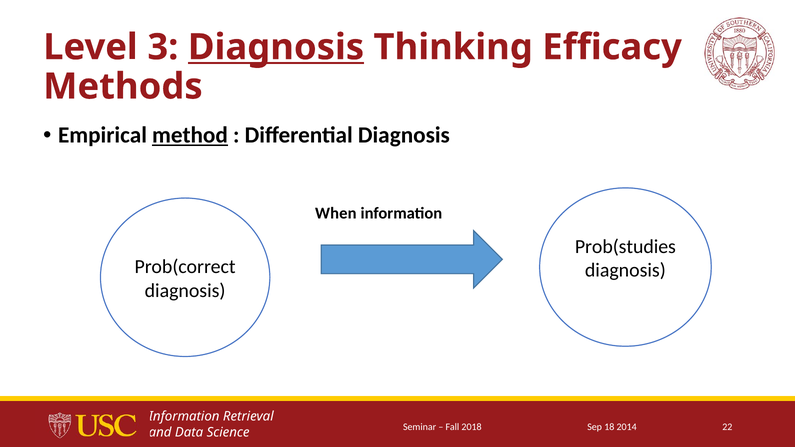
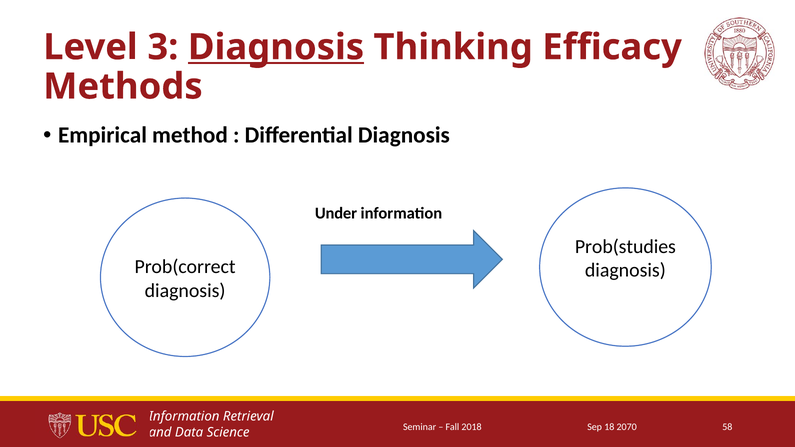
method underline: present -> none (190, 135)
When: When -> Under (336, 213)
2014: 2014 -> 2070 (627, 427)
22: 22 -> 58 (727, 427)
